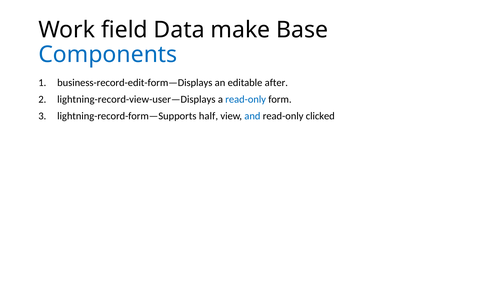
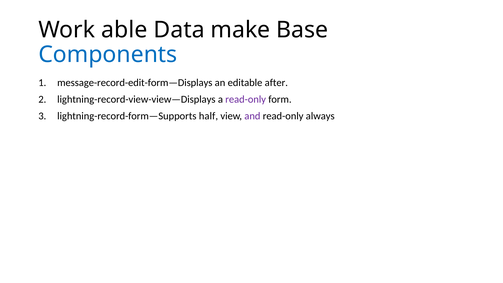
field: field -> able (124, 30)
business-record-edit-form—Displays: business-record-edit-form—Displays -> message-record-edit-form—Displays (135, 83)
lightning-record-view-user—Displays: lightning-record-view-user—Displays -> lightning-record-view-view—Displays (136, 99)
read-only colour: blue -> purple (246, 99)
and colour: blue -> purple (252, 116)
clicked: clicked -> always (320, 116)
